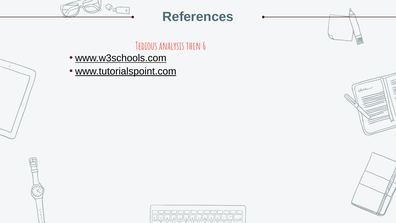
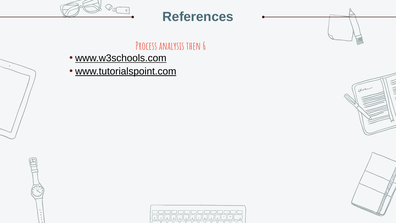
Tedious: Tedious -> Process (146, 46)
